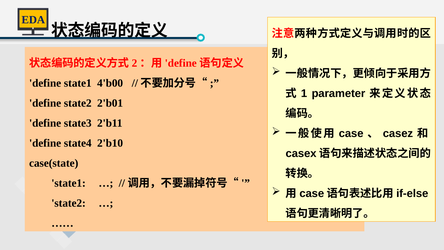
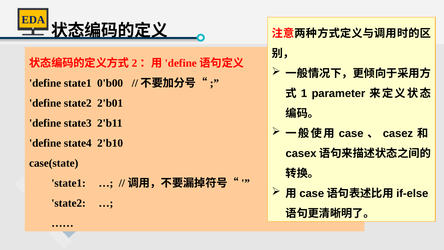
4'b00: 4'b00 -> 0'b00 (110, 83)
